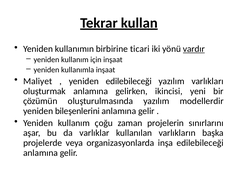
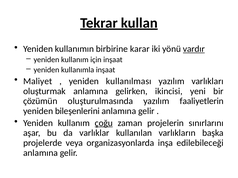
ticari: ticari -> karar (140, 49)
yeniden edilebileceği: edilebileceği -> kullanılması (129, 81)
modellerdir: modellerdir -> faaliyetlerin (202, 101)
çoğu underline: none -> present (104, 123)
